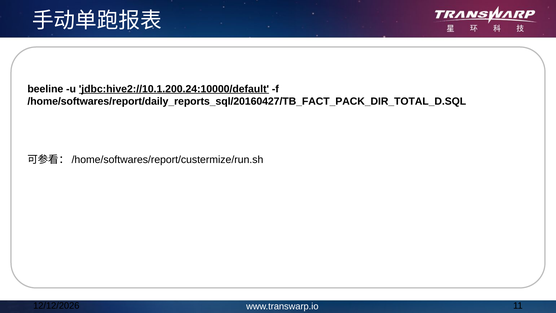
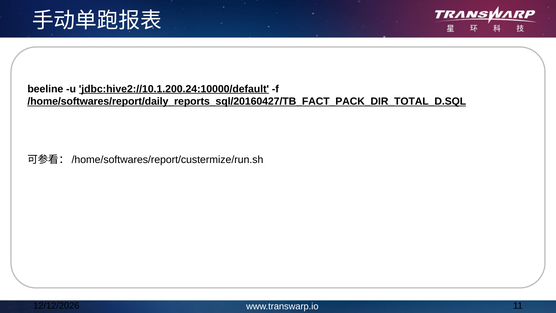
/home/softwares/report/daily_reports_sql/20160427/TB_FACT_PACK_DIR_TOTAL_D.SQL underline: none -> present (247, 101)
